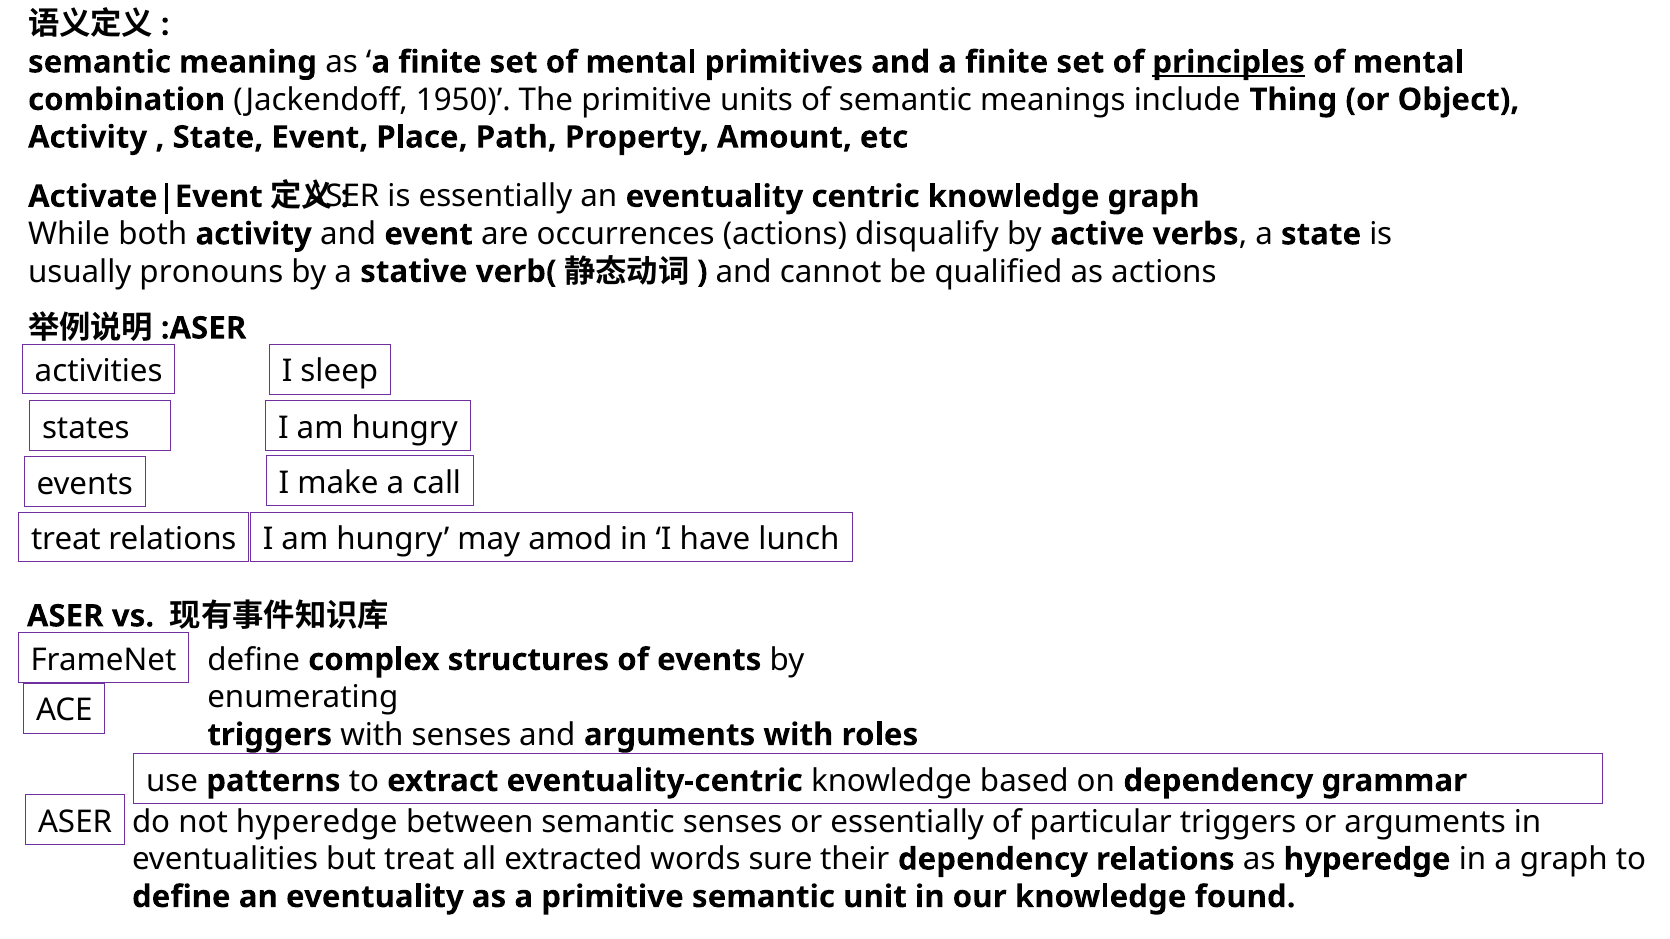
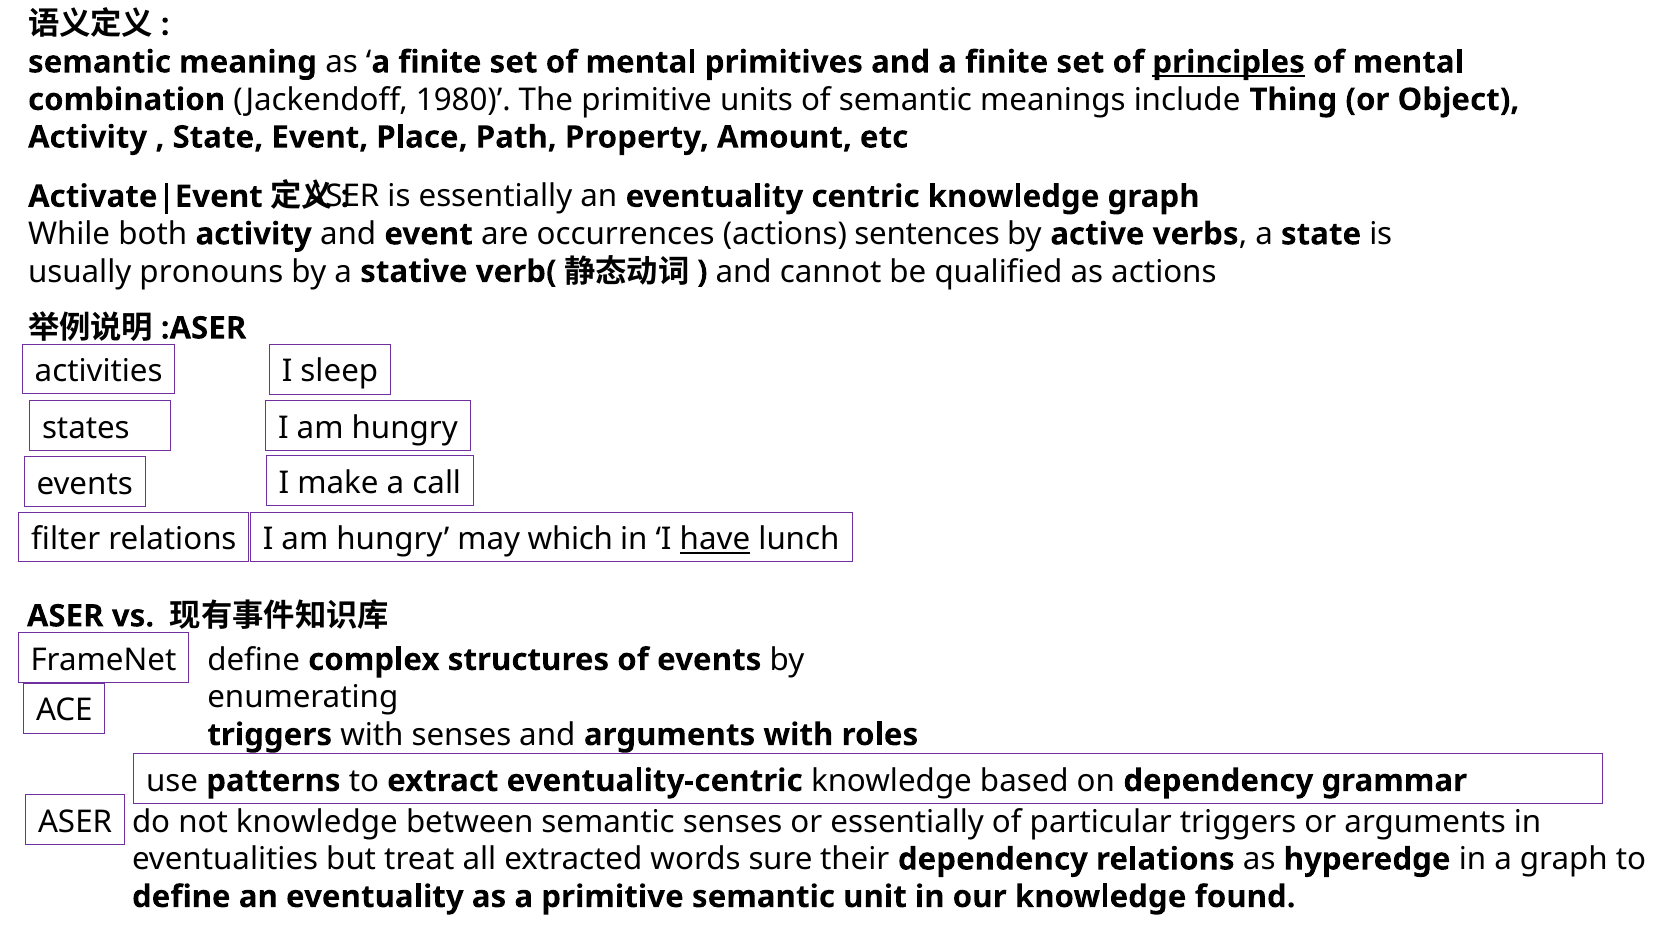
1950: 1950 -> 1980 (463, 100)
disqualify: disqualify -> sentences (927, 234)
treat: treat -> filter (66, 539)
amod: amod -> which (570, 539)
have underline: none -> present (715, 539)
not hyperedge: hyperedge -> knowledge (317, 822)
